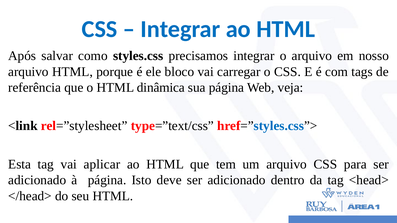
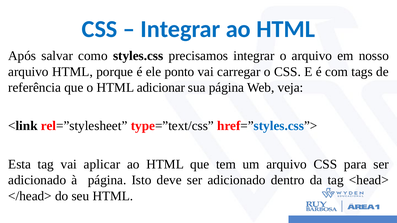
bloco: bloco -> ponto (179, 72)
dinâmica: dinâmica -> adicionar (161, 88)
